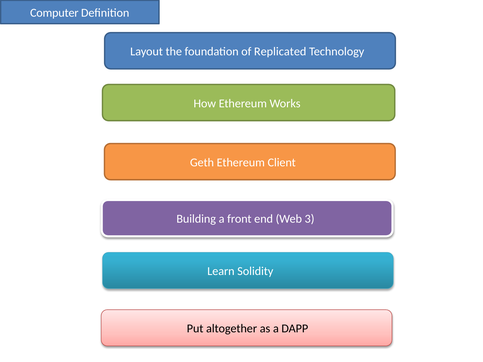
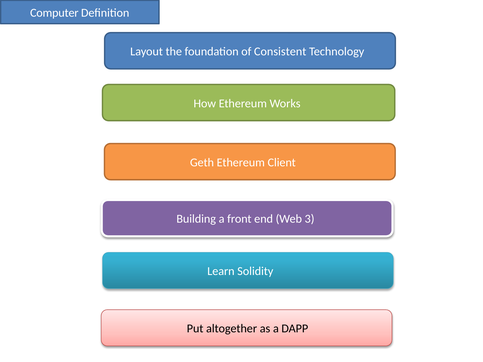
Replicated: Replicated -> Consistent (280, 52)
